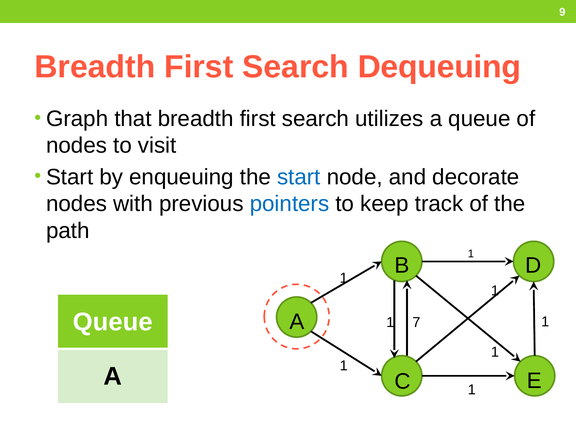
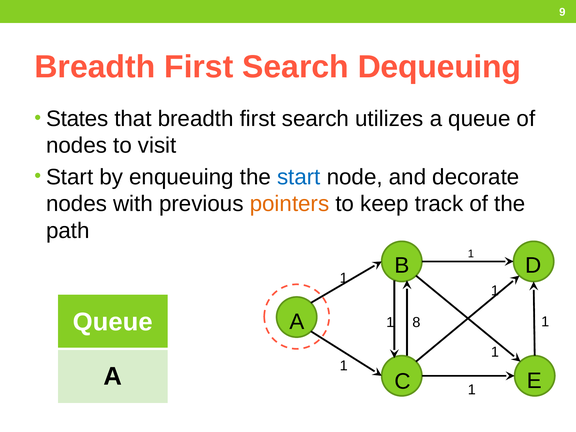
Graph: Graph -> States (77, 119)
pointers colour: blue -> orange (290, 204)
7: 7 -> 8 (416, 322)
